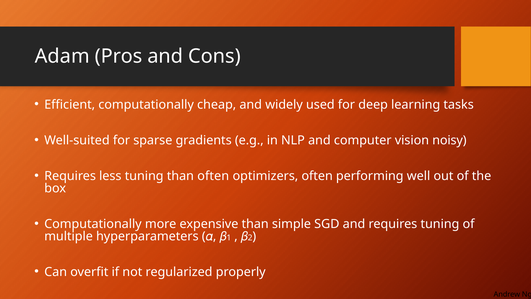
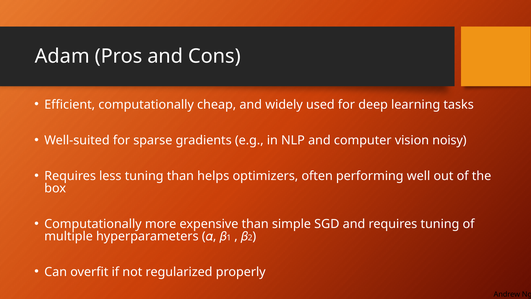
than often: often -> helps (213, 176)
